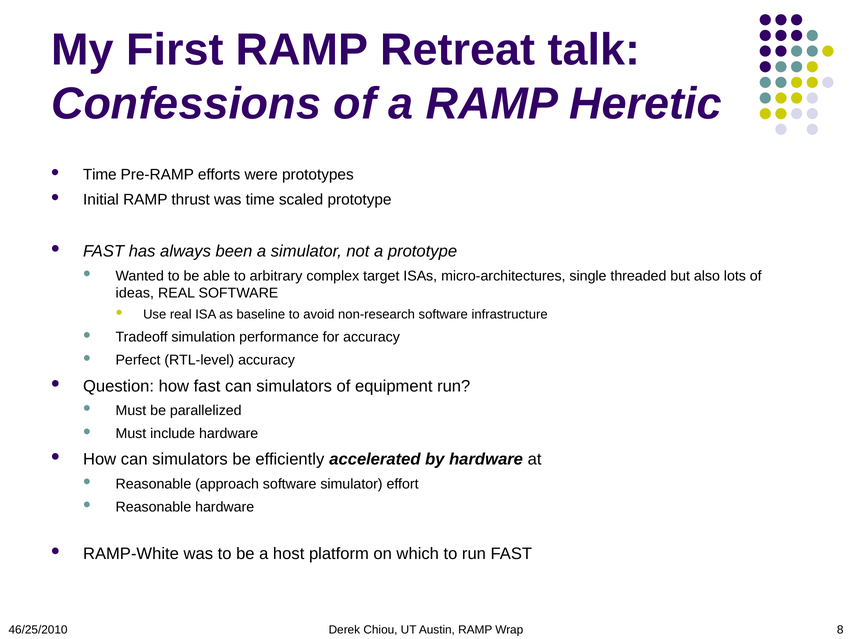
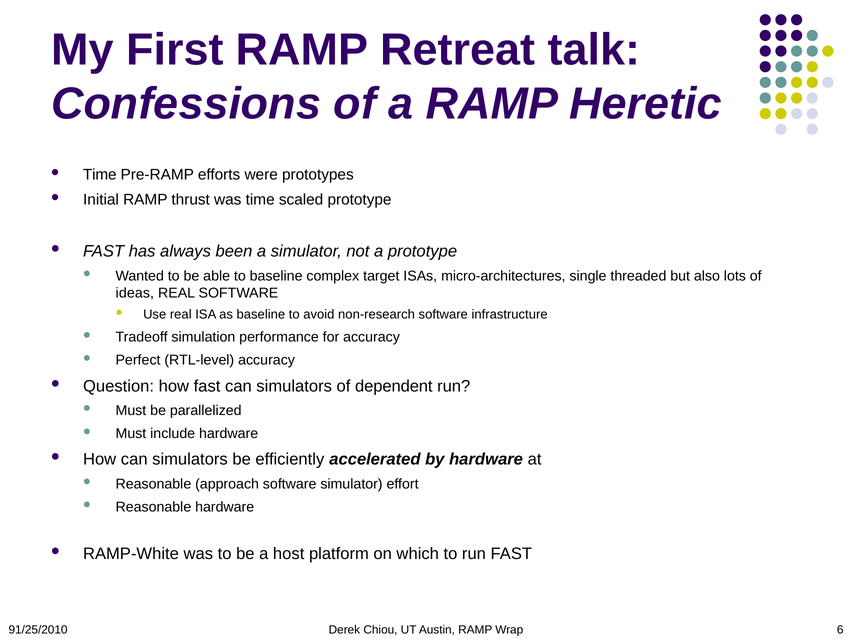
to arbitrary: arbitrary -> baseline (276, 276)
equipment: equipment -> dependent (394, 386)
46/25/2010: 46/25/2010 -> 91/25/2010 (38, 630)
8: 8 -> 6 (840, 630)
